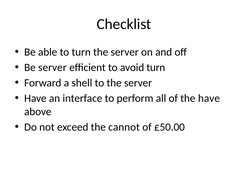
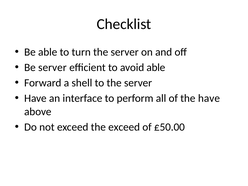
avoid turn: turn -> able (156, 67)
the cannot: cannot -> exceed (124, 127)
